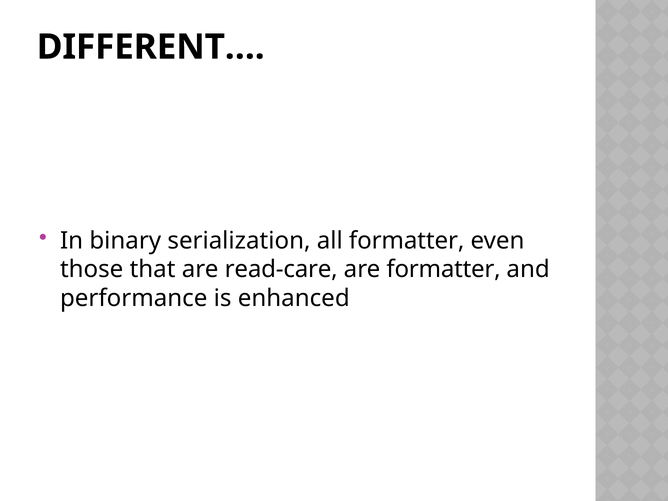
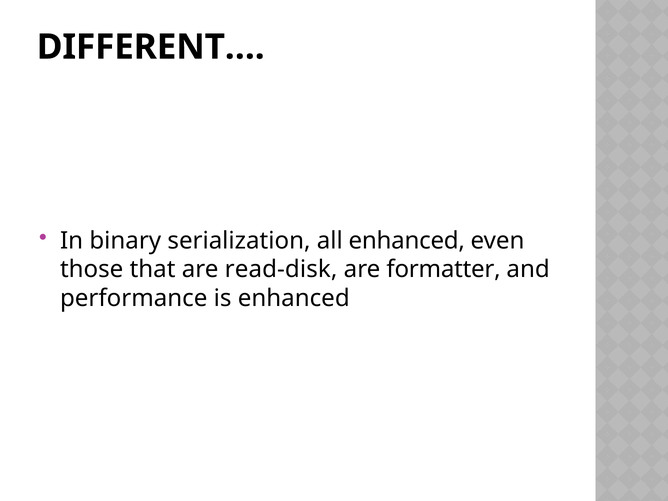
all formatter: formatter -> enhanced (407, 241)
read-care: read-care -> read-disk (281, 269)
